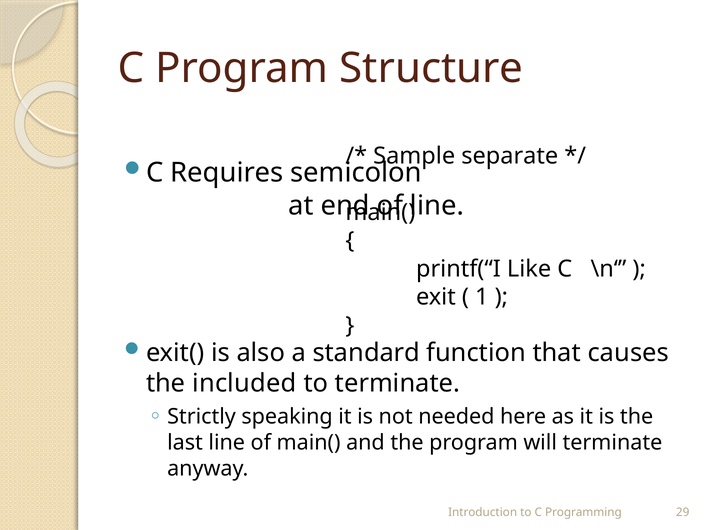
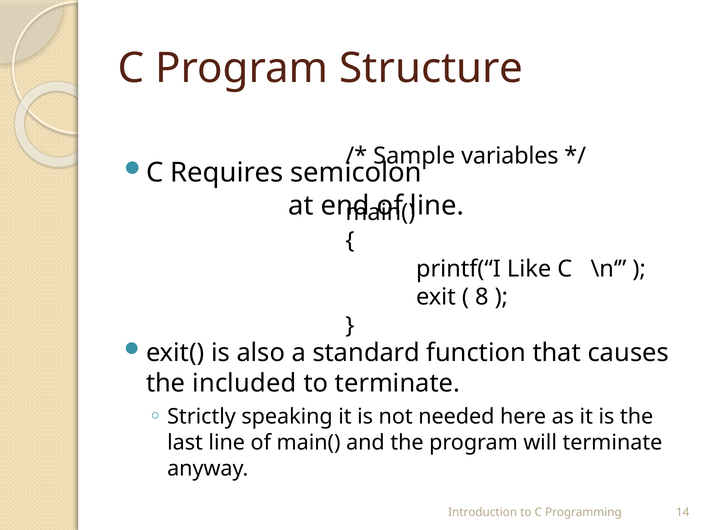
separate: separate -> variables (510, 156)
1: 1 -> 8 (482, 297)
29: 29 -> 14 (683, 512)
